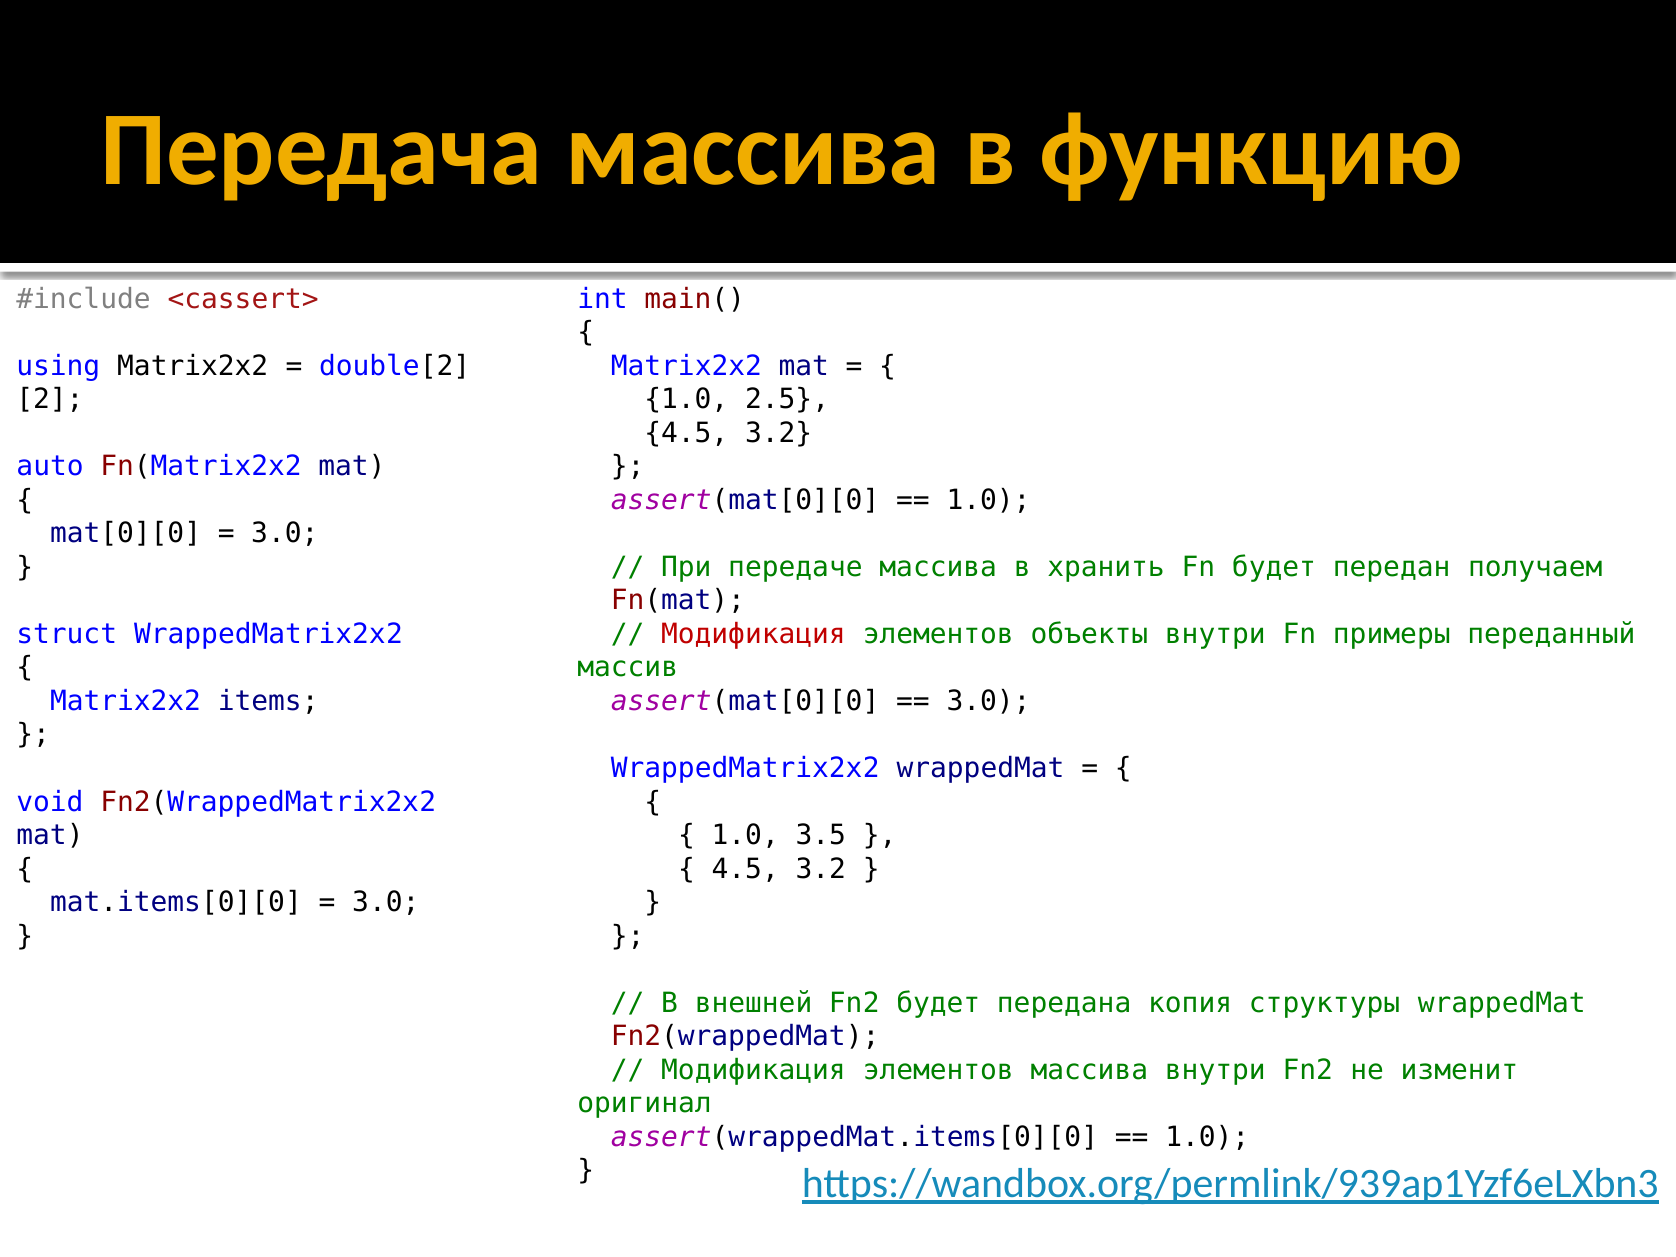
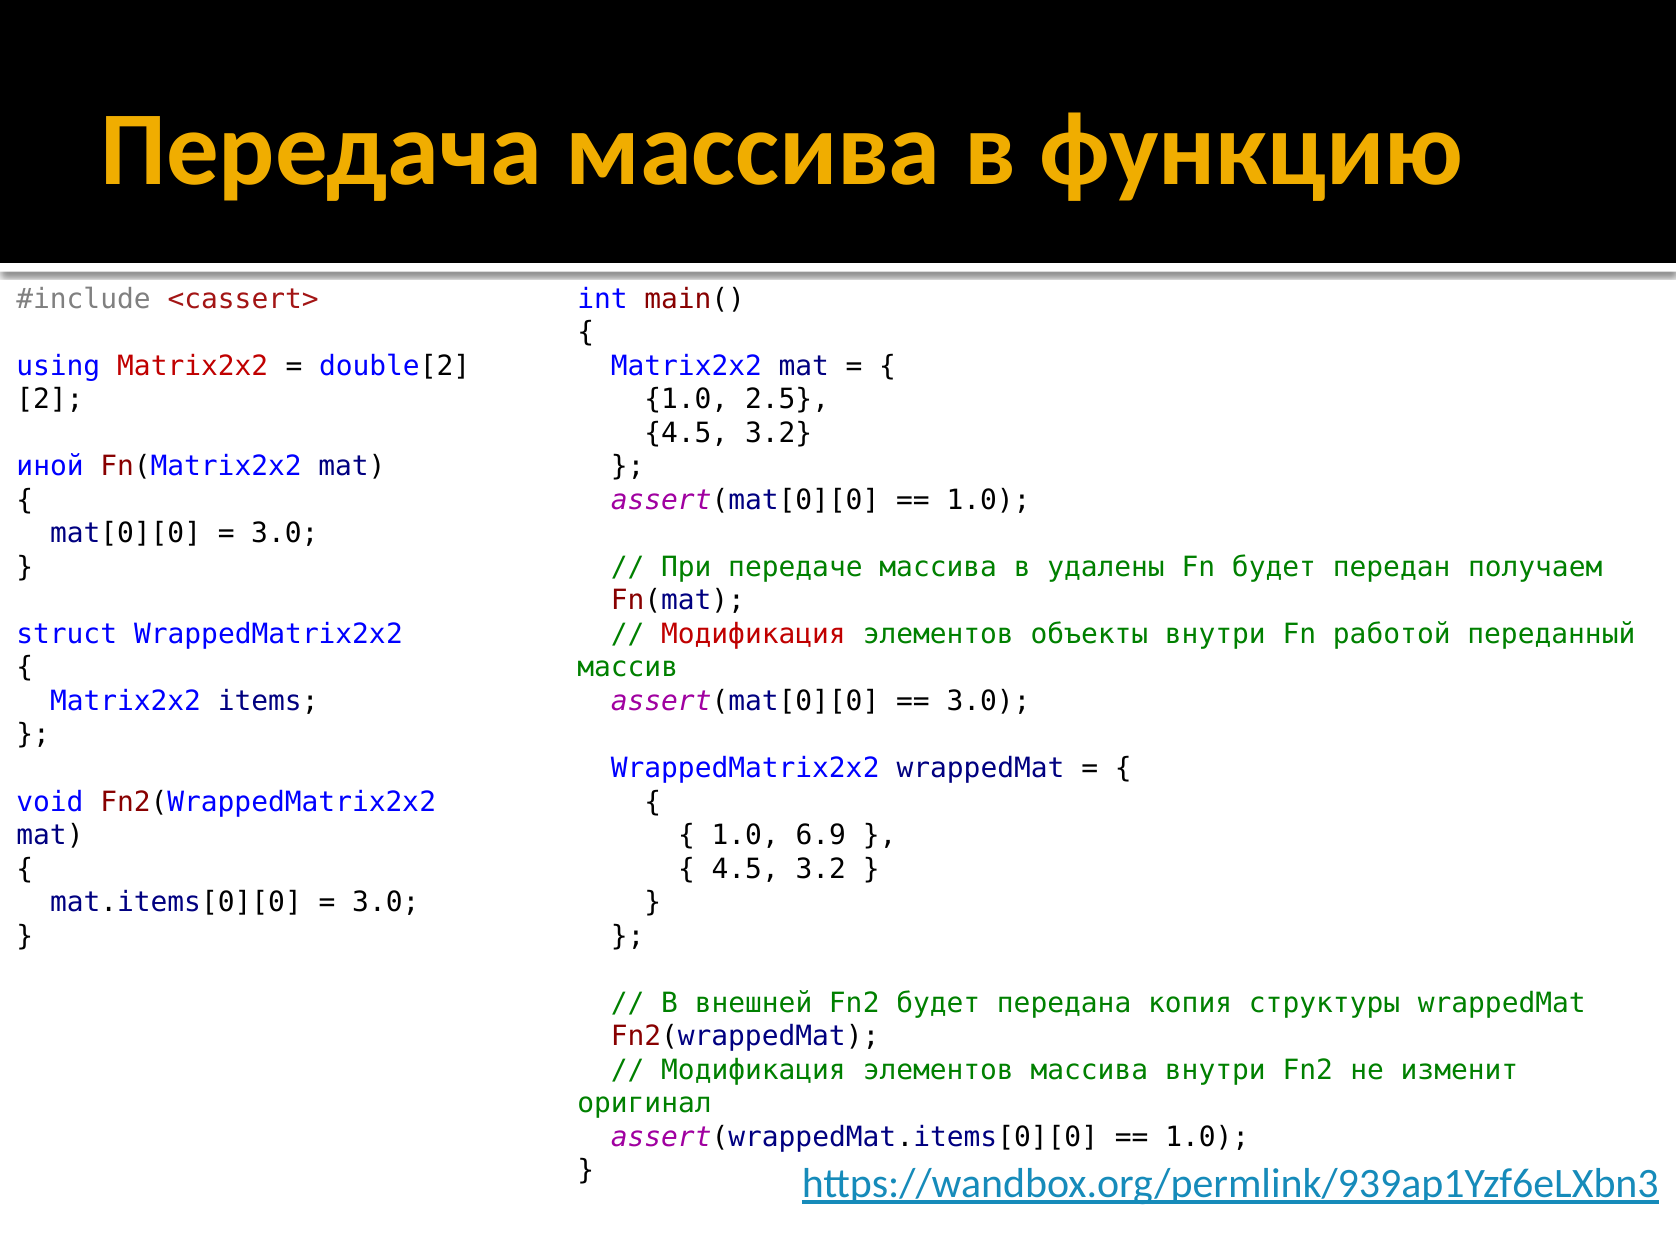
Matrix2x2 colour: black -> red (193, 366)
auto: auto -> иной (50, 467)
хранить: хранить -> удалены (1106, 567)
примеры: примеры -> работой (1392, 634)
3.5: 3.5 -> 6.9 (821, 835)
